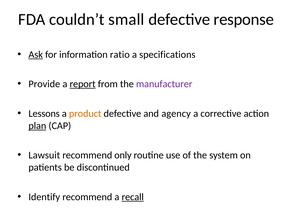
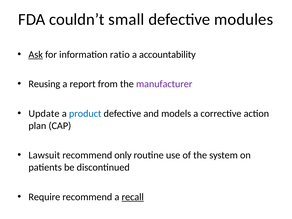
response: response -> modules (244, 19)
specifications: specifications -> accountability (167, 54)
Provide: Provide -> Reusing (44, 84)
report underline: present -> none (83, 84)
Lessons: Lessons -> Update (44, 114)
product colour: orange -> blue (85, 114)
agency: agency -> models (176, 114)
plan underline: present -> none (37, 126)
Identify: Identify -> Require (44, 197)
